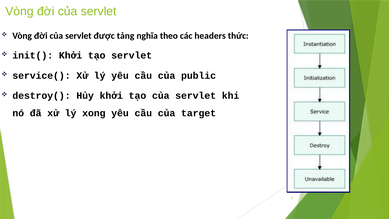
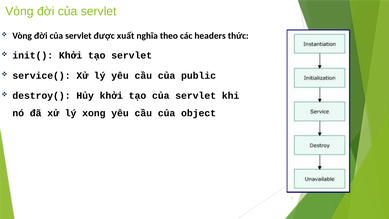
tảng: tảng -> xuất (126, 36)
target: target -> object (199, 113)
